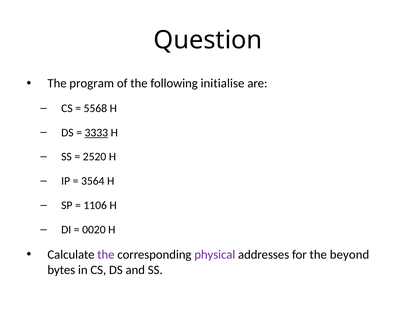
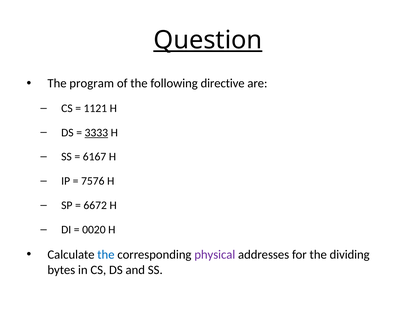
Question underline: none -> present (208, 40)
initialise: initialise -> directive (223, 83)
5568: 5568 -> 1121 (95, 108)
2520: 2520 -> 6167 (95, 157)
3564: 3564 -> 7576 (93, 181)
1106: 1106 -> 6672 (95, 205)
the colour: purple -> blue (106, 255)
beyond: beyond -> dividing (350, 255)
